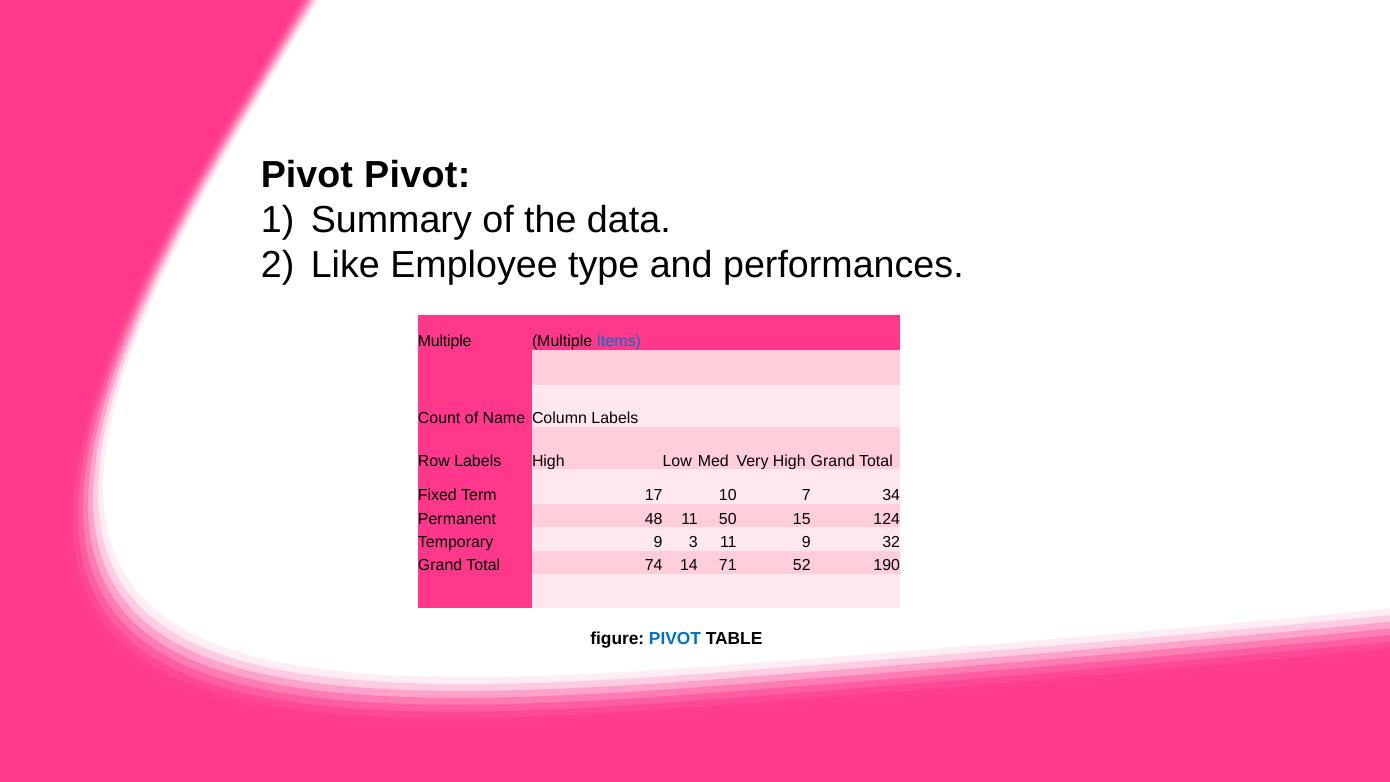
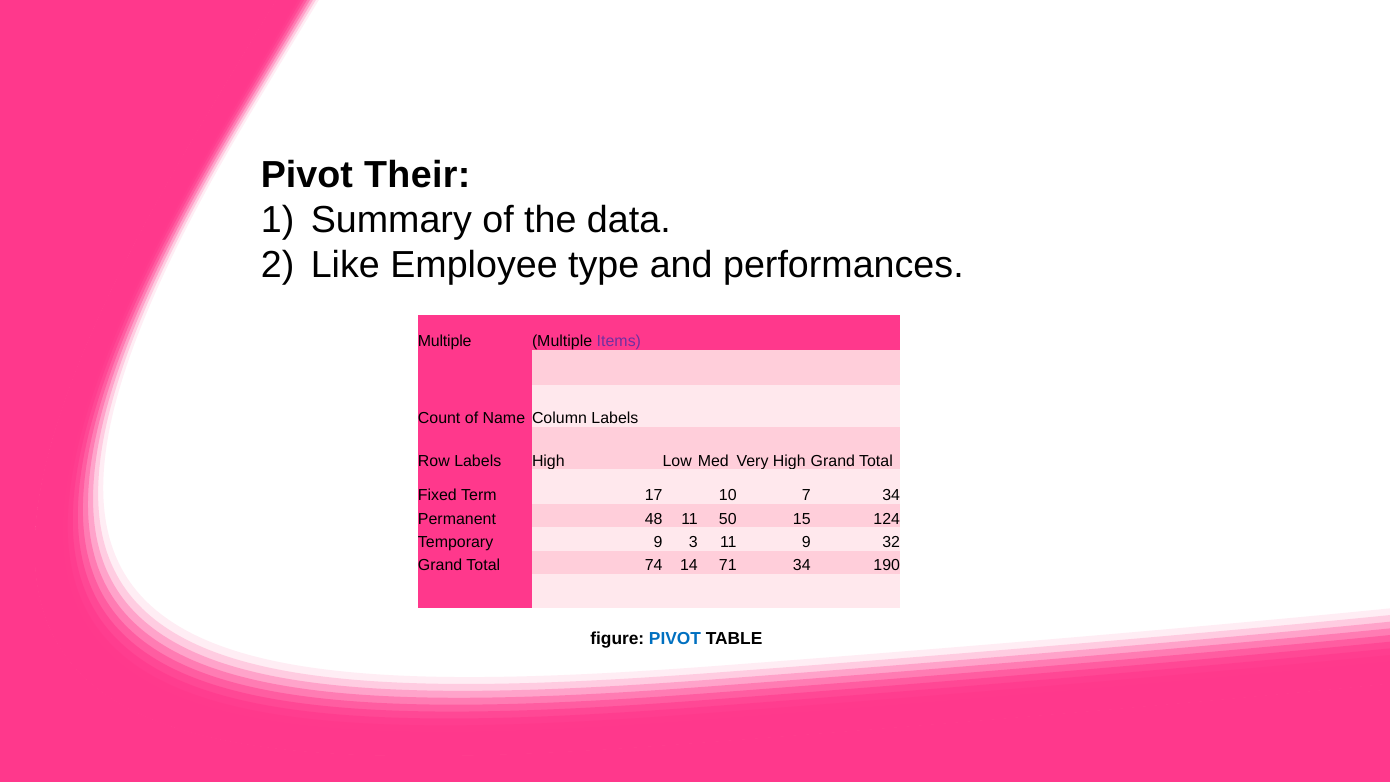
Pivot Pivot: Pivot -> Their (417, 175)
Items colour: blue -> purple (619, 341)
71 52: 52 -> 34 (802, 565)
